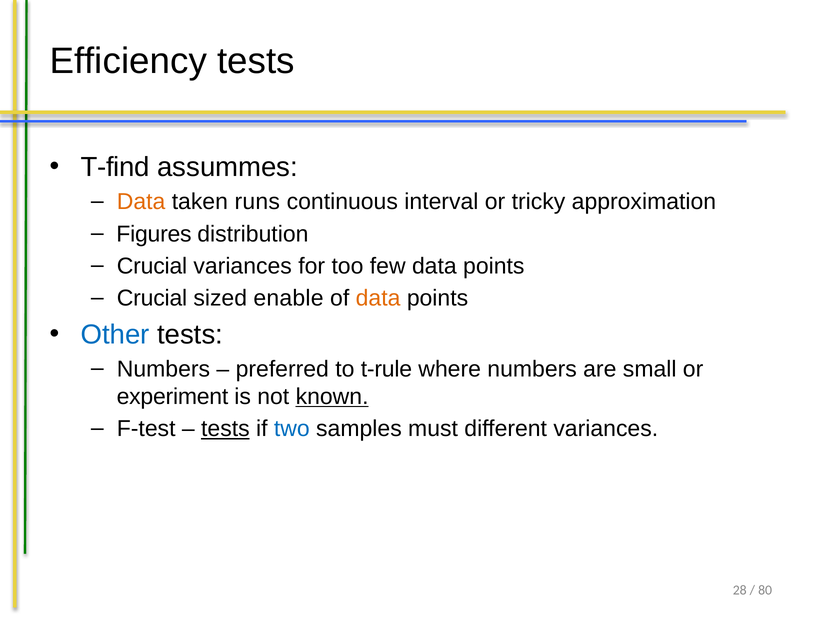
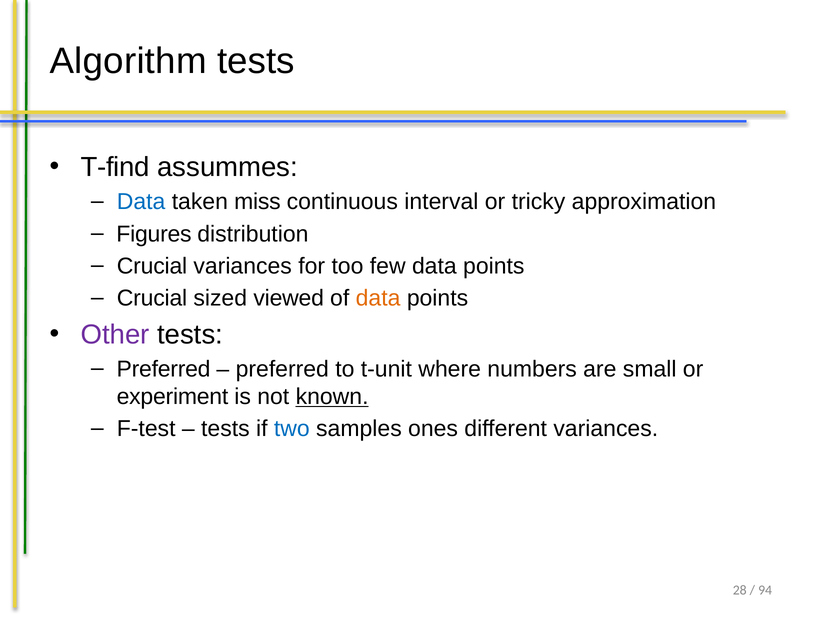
Efficiency: Efficiency -> Algorithm (128, 61)
Data colour: orange -> blue (141, 202)
runs: runs -> miss (257, 202)
enable: enable -> viewed (289, 298)
Other colour: blue -> purple (115, 335)
Numbers: Numbers -> Preferred (164, 369)
t-rule: t-rule -> t-unit (386, 369)
tests underline: present -> none (225, 429)
must: must -> ones (433, 429)
80: 80 -> 94 (765, 591)
